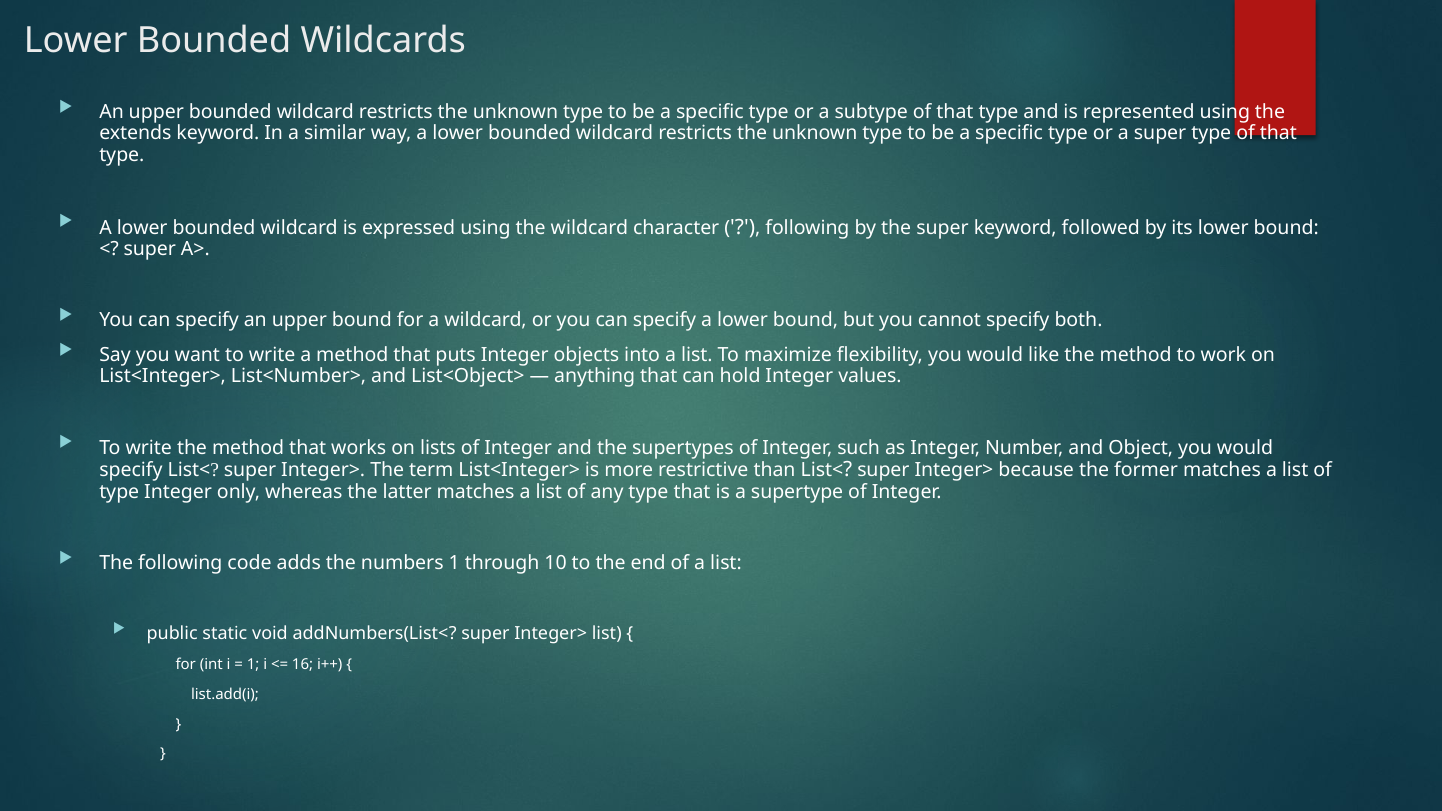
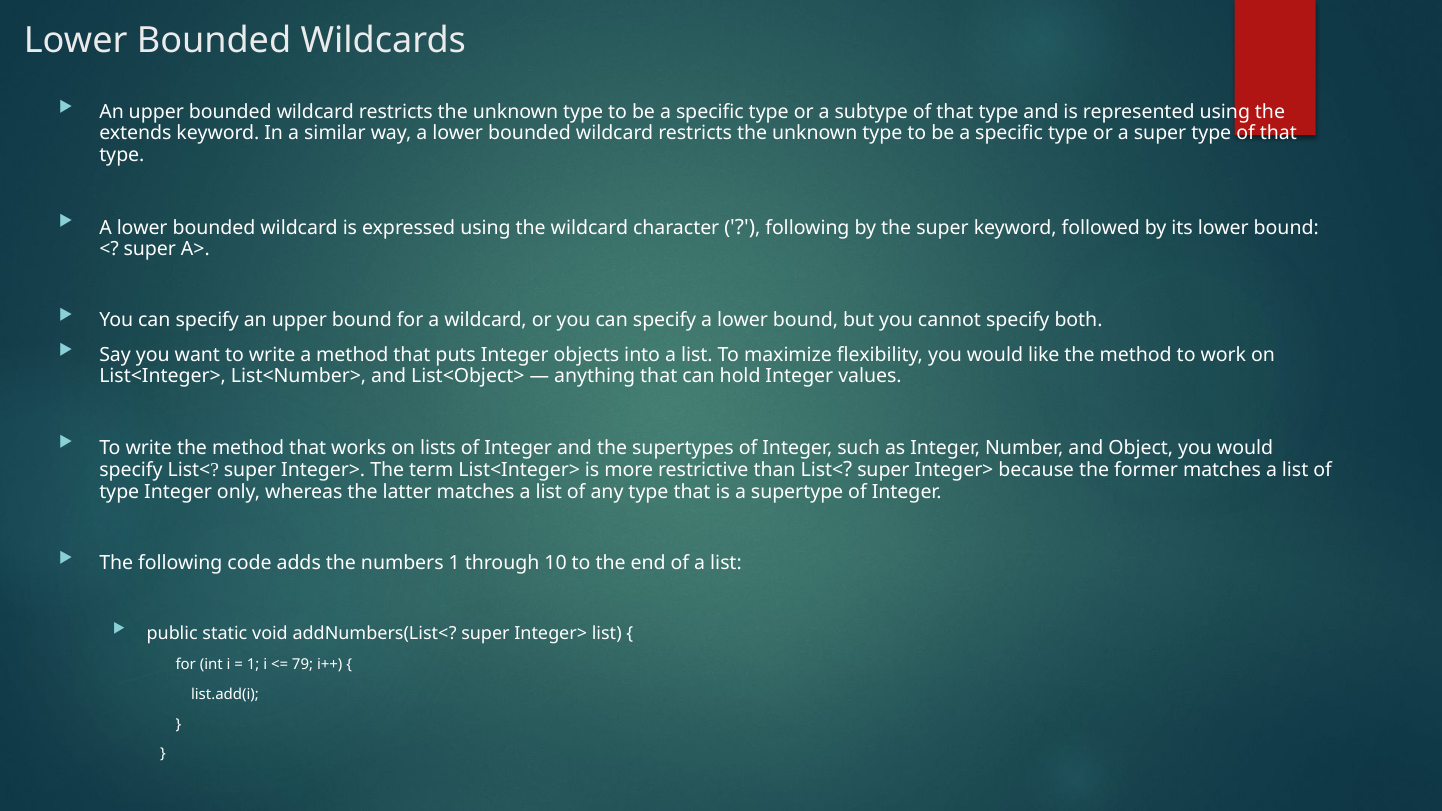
16: 16 -> 79 (303, 665)
